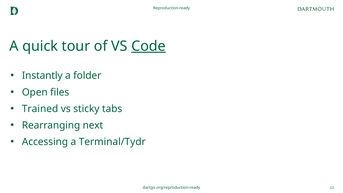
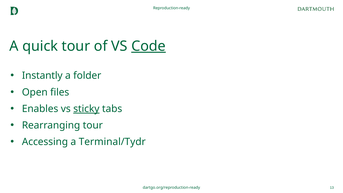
Trained: Trained -> Enables (40, 109)
sticky underline: none -> present (86, 109)
Rearranging next: next -> tour (93, 125)
